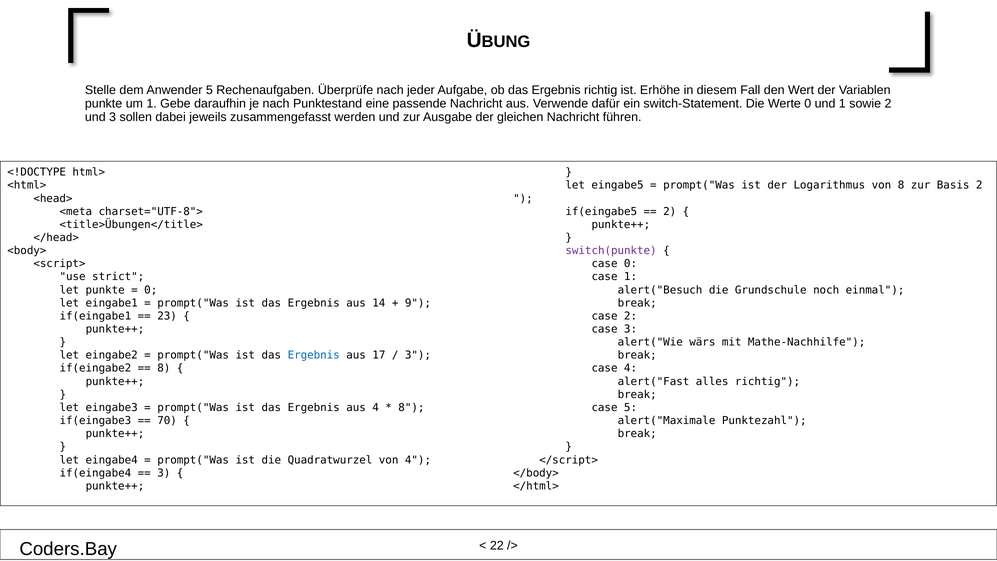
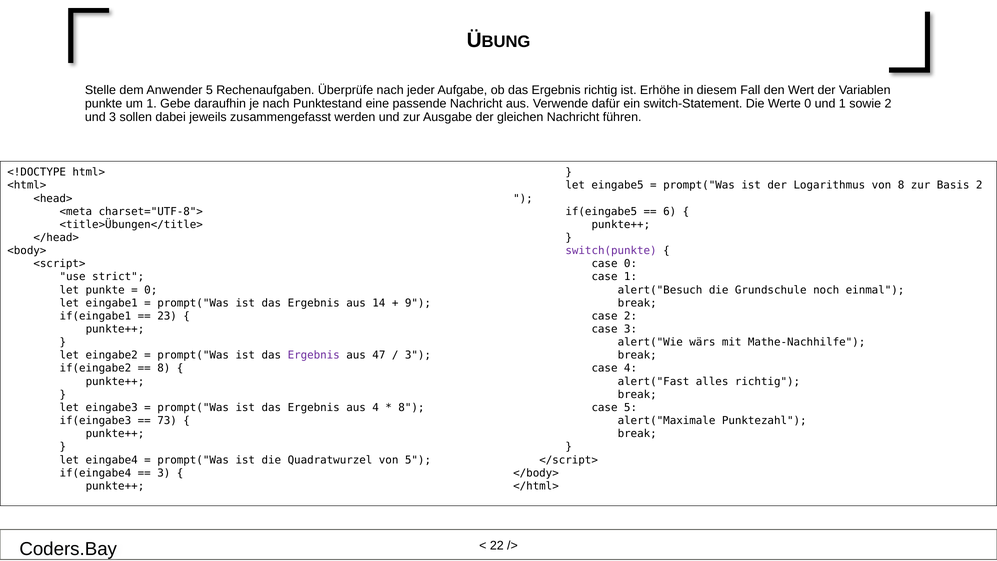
2: 2 -> 6 (670, 211)
Ergebnis colour: blue -> purple (314, 355)
17: 17 -> 47 (379, 355)
70: 70 -> 73 (167, 421)
von 4: 4 -> 5 (418, 460)
